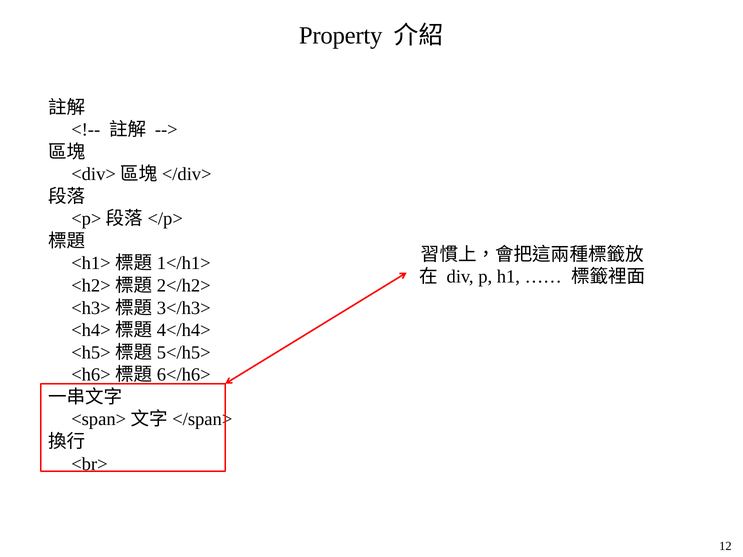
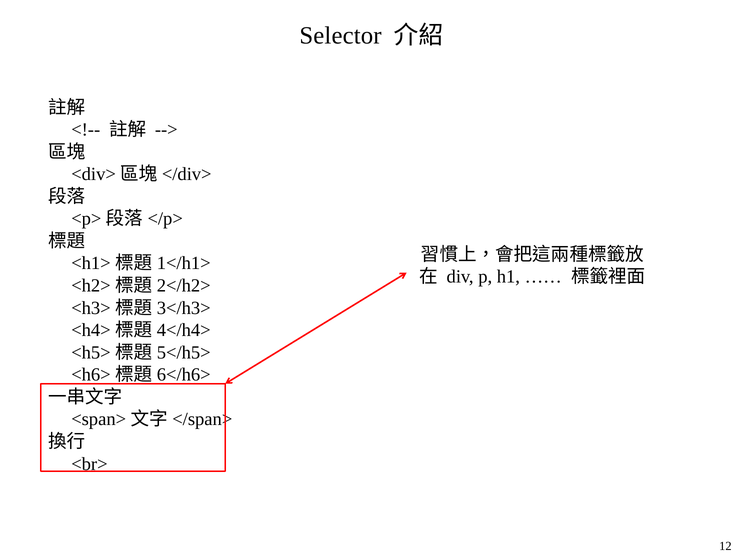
Property: Property -> Selector (341, 36)
